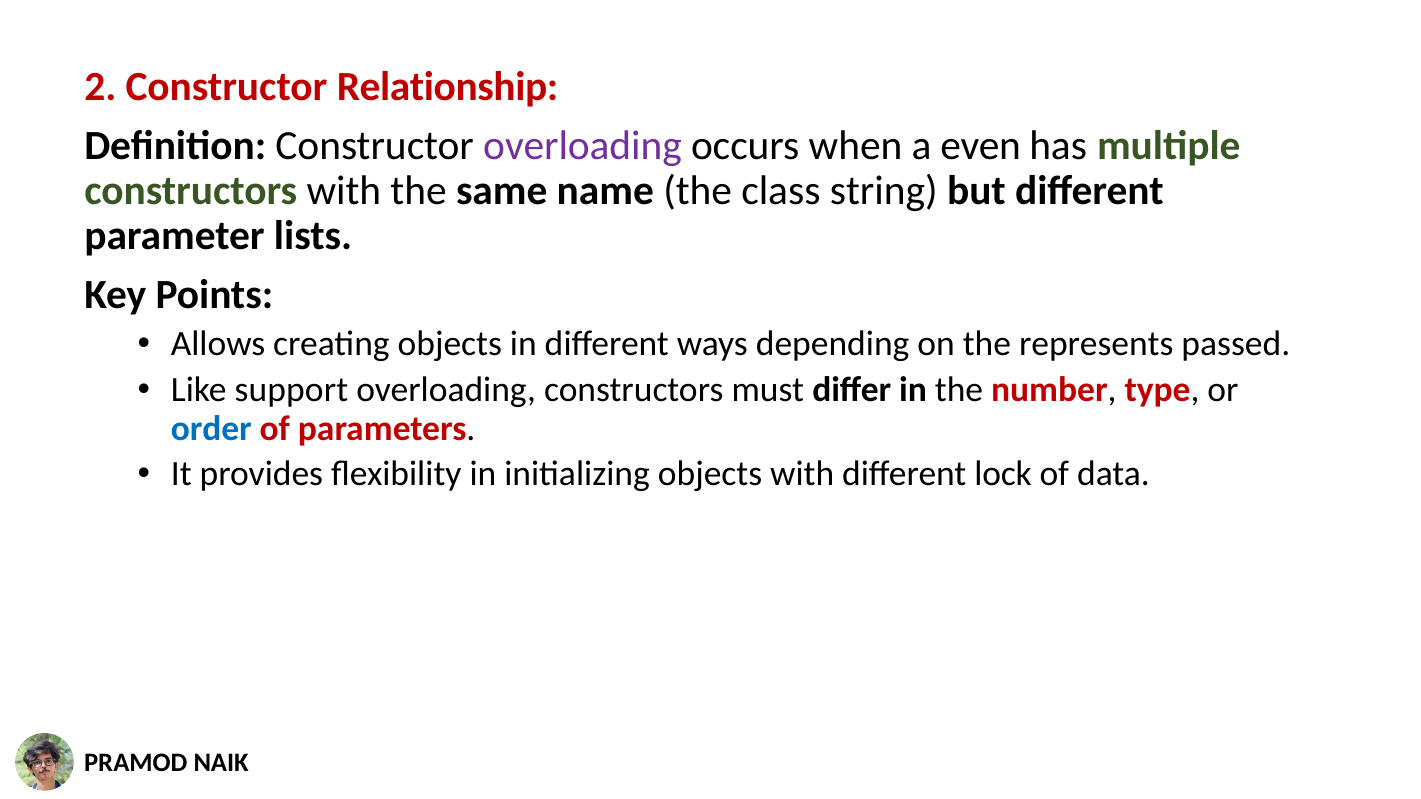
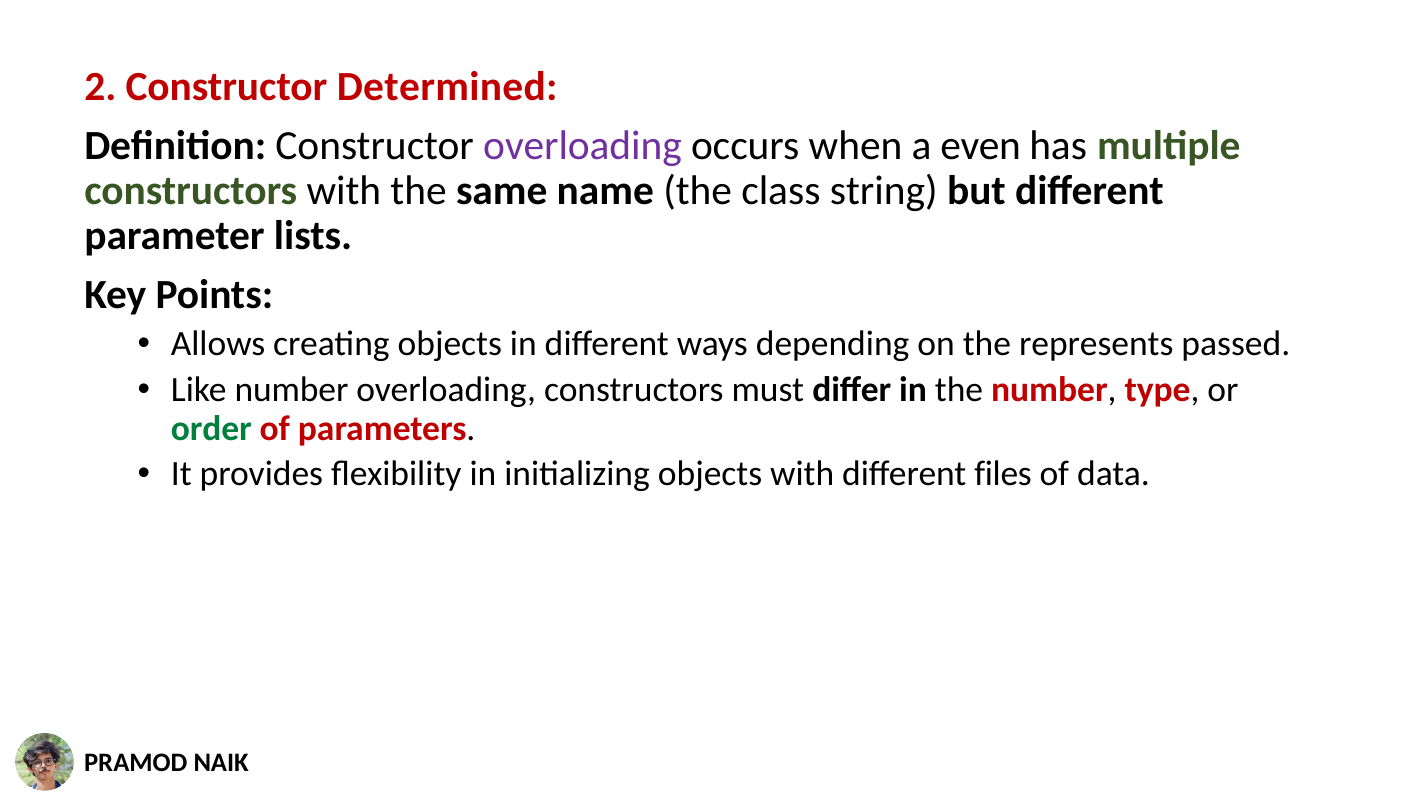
Relationship: Relationship -> Determined (447, 87)
Like support: support -> number (292, 390)
order colour: blue -> green (211, 428)
lock: lock -> files (1003, 474)
